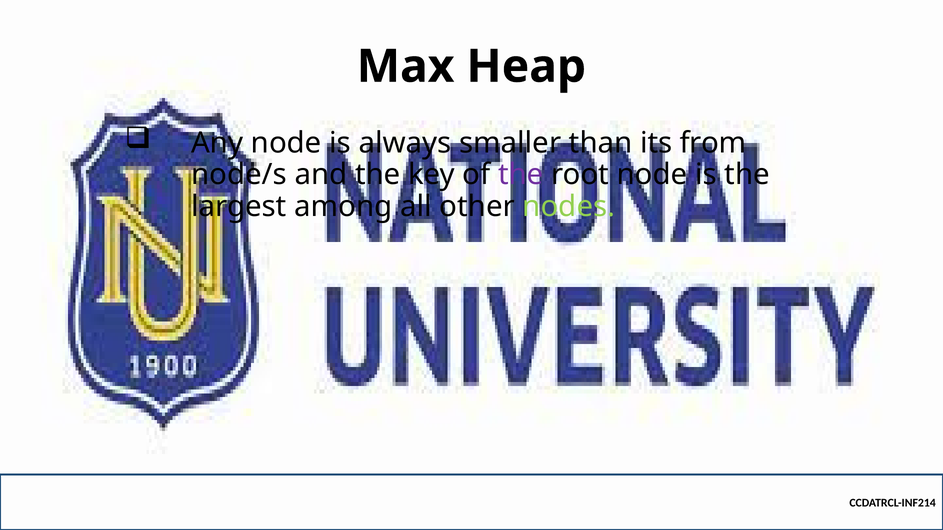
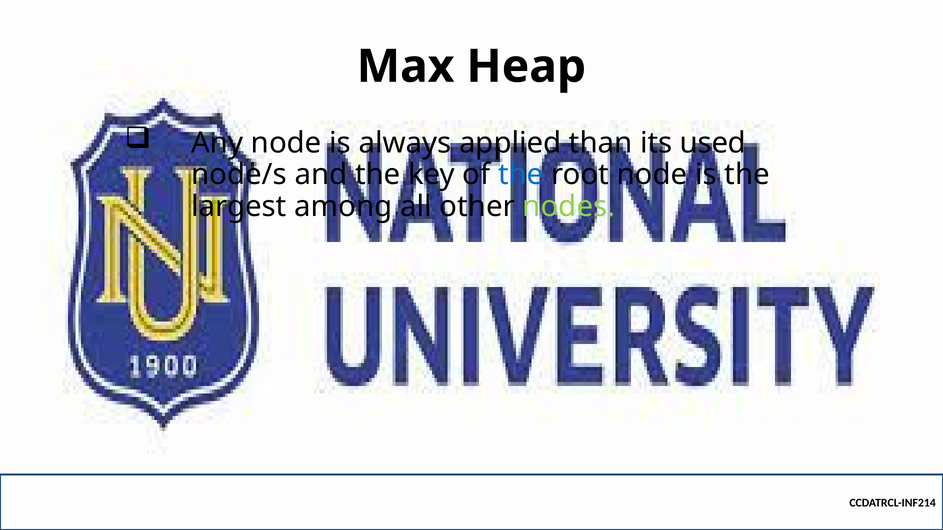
smaller: smaller -> applied (510, 143)
from: from -> used (713, 143)
the colour: purple -> blue (521, 175)
